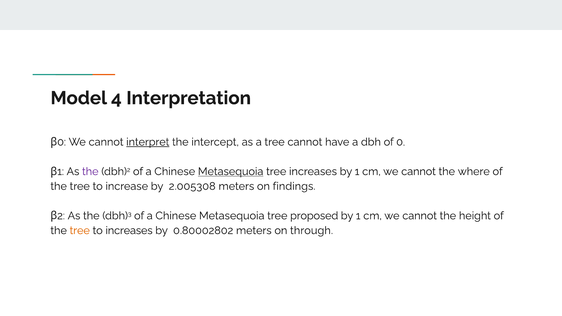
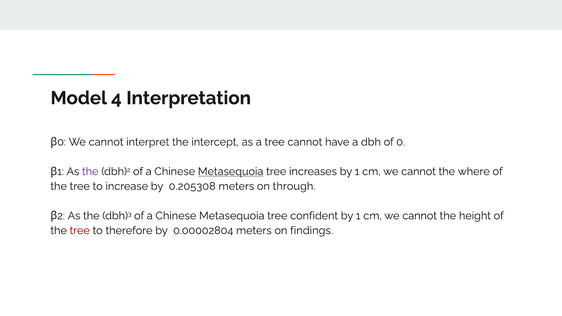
interpret underline: present -> none (148, 142)
2.005308: 2.005308 -> 0.205308 (192, 186)
findings: findings -> through (294, 186)
proposed: proposed -> confident (314, 216)
tree colour: orange -> red (80, 231)
to increases: increases -> therefore (129, 231)
0.80002802: 0.80002802 -> 0.00002804 (203, 231)
through: through -> findings (312, 231)
